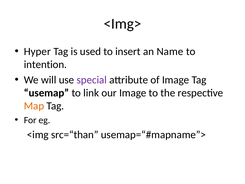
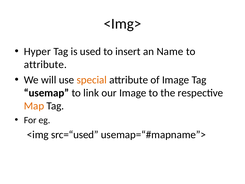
intention: intention -> attribute (45, 64)
special colour: purple -> orange (92, 80)
src=“than: src=“than -> src=“used (75, 134)
